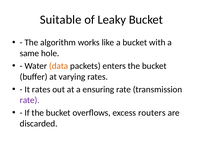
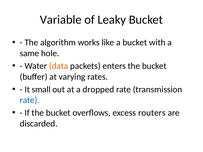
Suitable: Suitable -> Variable (61, 20)
It rates: rates -> small (41, 90)
ensuring: ensuring -> dropped (98, 90)
rate colour: purple -> blue (30, 100)
